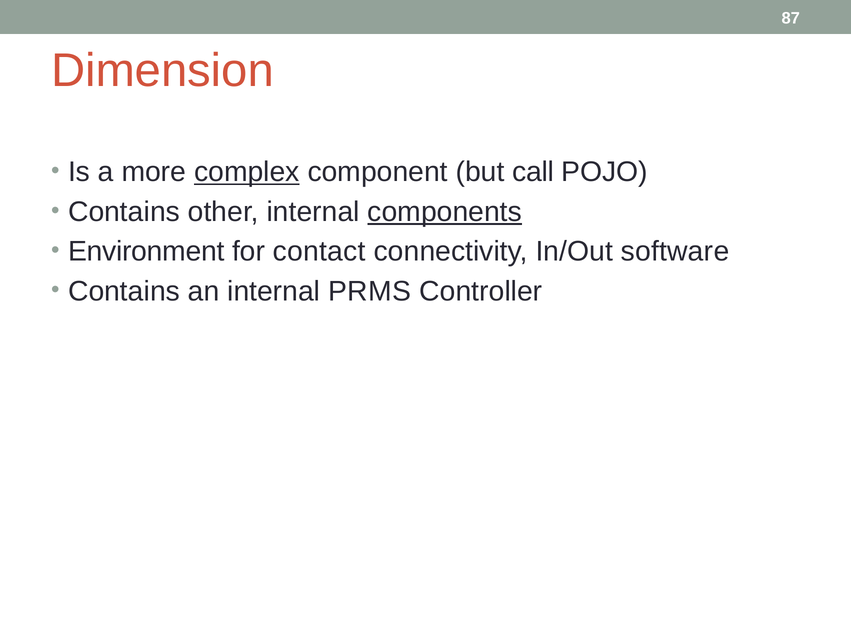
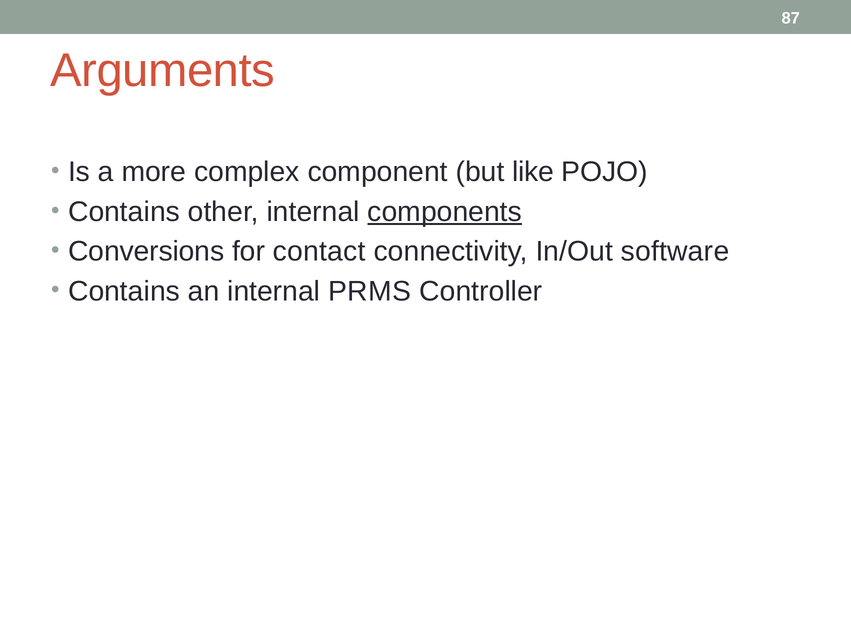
Dimension: Dimension -> Arguments (163, 71)
complex underline: present -> none (247, 172)
call: call -> like (533, 172)
Environment: Environment -> Conversions (146, 252)
